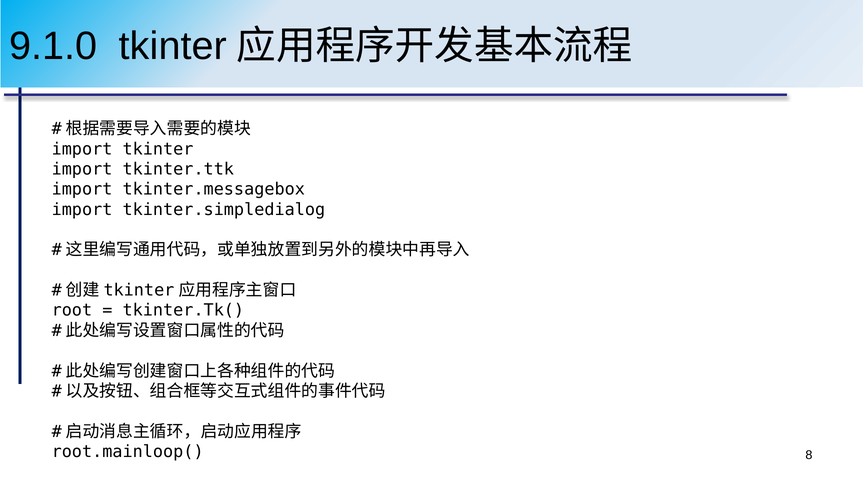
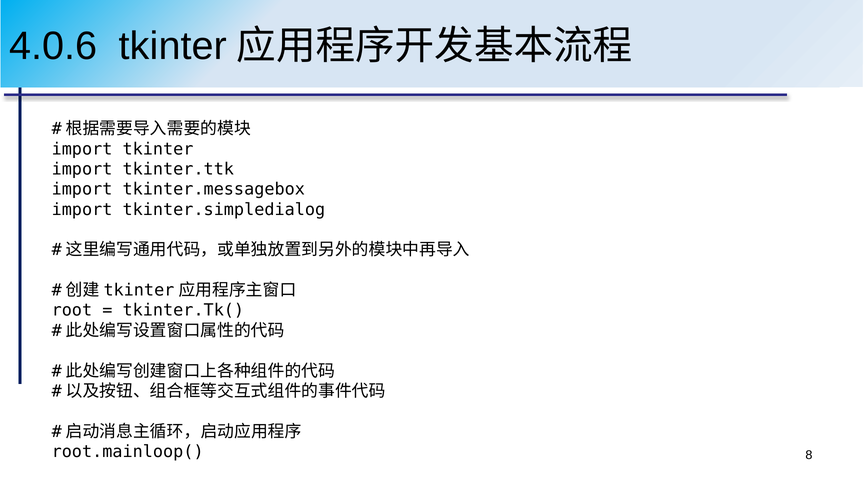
9.1.0: 9.1.0 -> 4.0.6 (53, 46)
